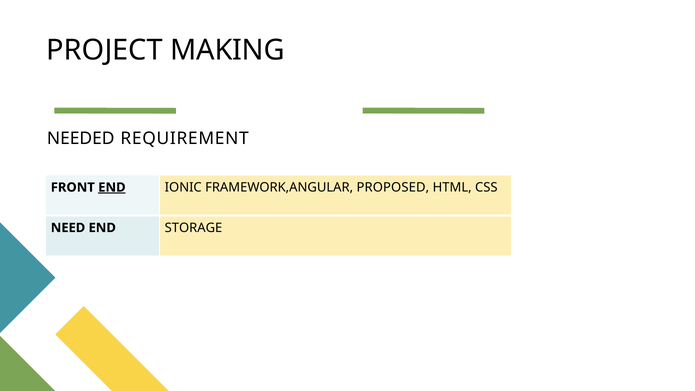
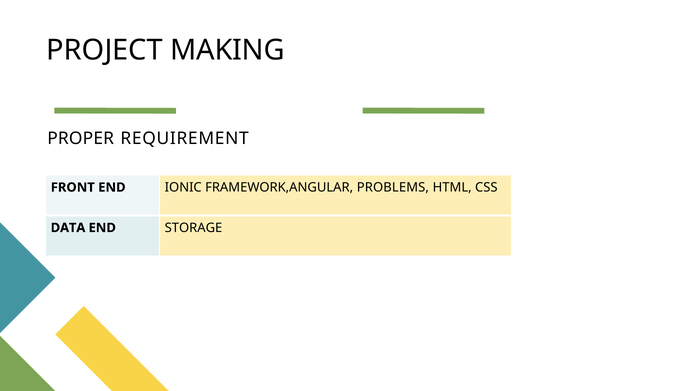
NEEDED: NEEDED -> PROPER (81, 138)
END underline: present -> none (112, 187)
PROPOSED: PROPOSED -> PROBLEMS (393, 187)
NEED: NEED -> DATA (68, 228)
